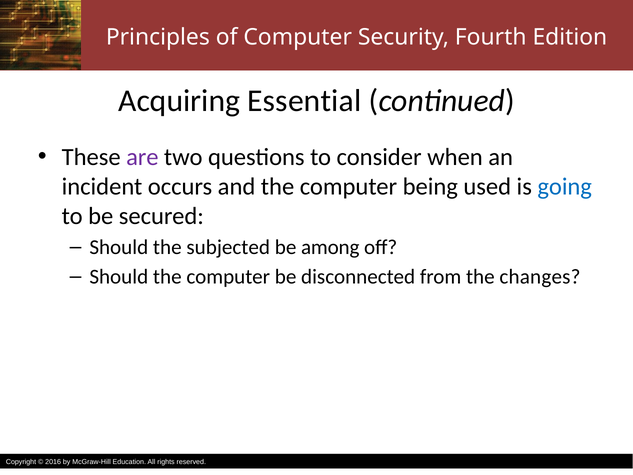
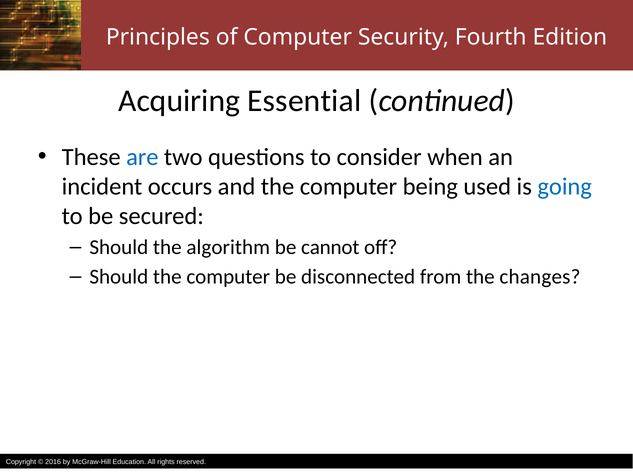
are colour: purple -> blue (142, 157)
subjected: subjected -> algorithm (228, 247)
among: among -> cannot (330, 247)
